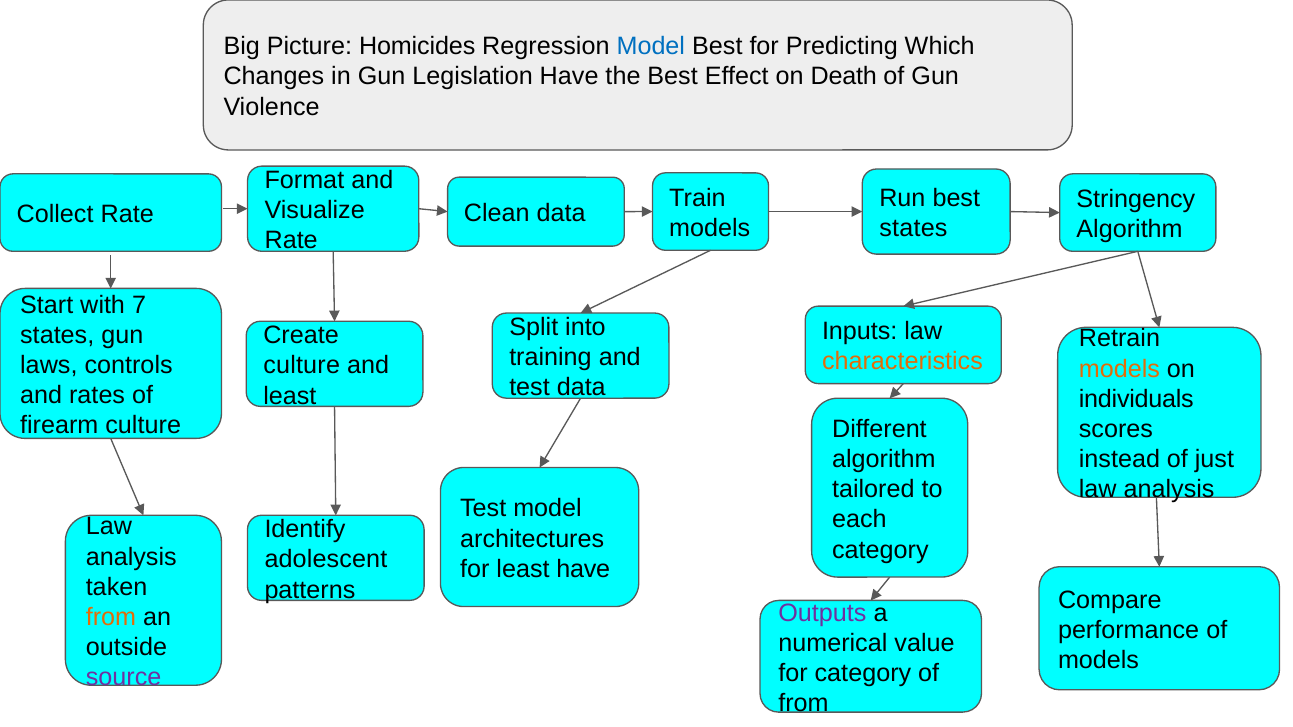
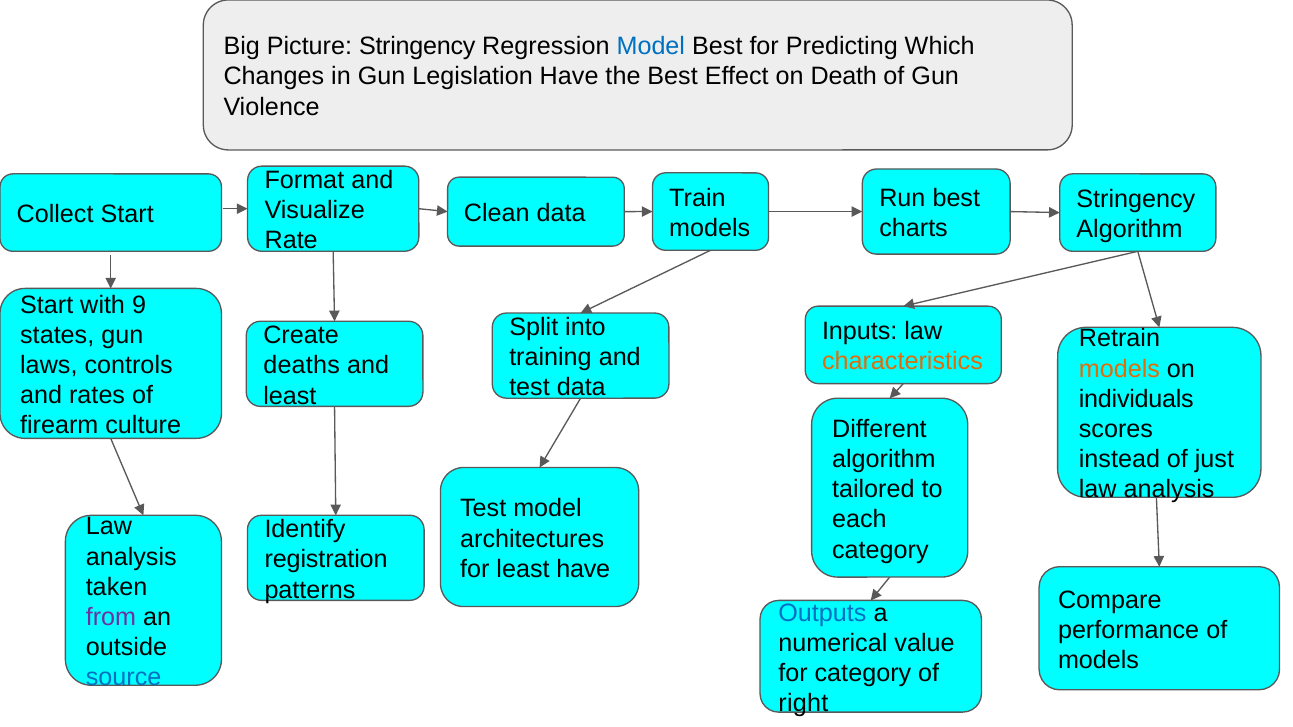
Picture Homicides: Homicides -> Stringency (417, 47)
Collect Rate: Rate -> Start (127, 214)
states: states -> charts (914, 228)
7: 7 -> 9 (139, 305)
culture: culture -> deaths (302, 366)
adolescent: adolescent -> registration (326, 560)
Outputs colour: purple -> blue (822, 613)
from colour: orange -> purple (111, 617)
source colour: purple -> blue (124, 678)
from: from -> right (803, 704)
